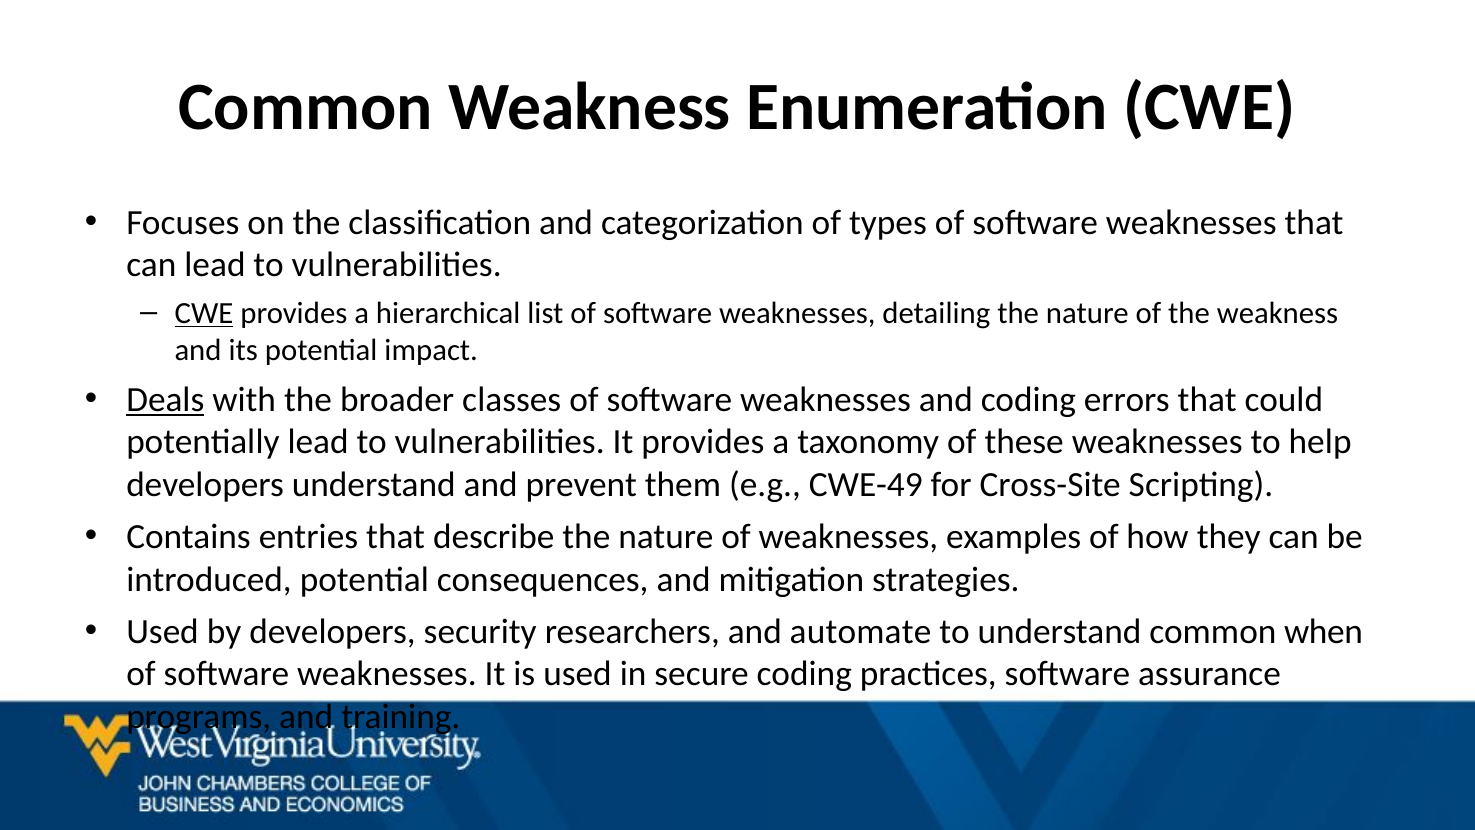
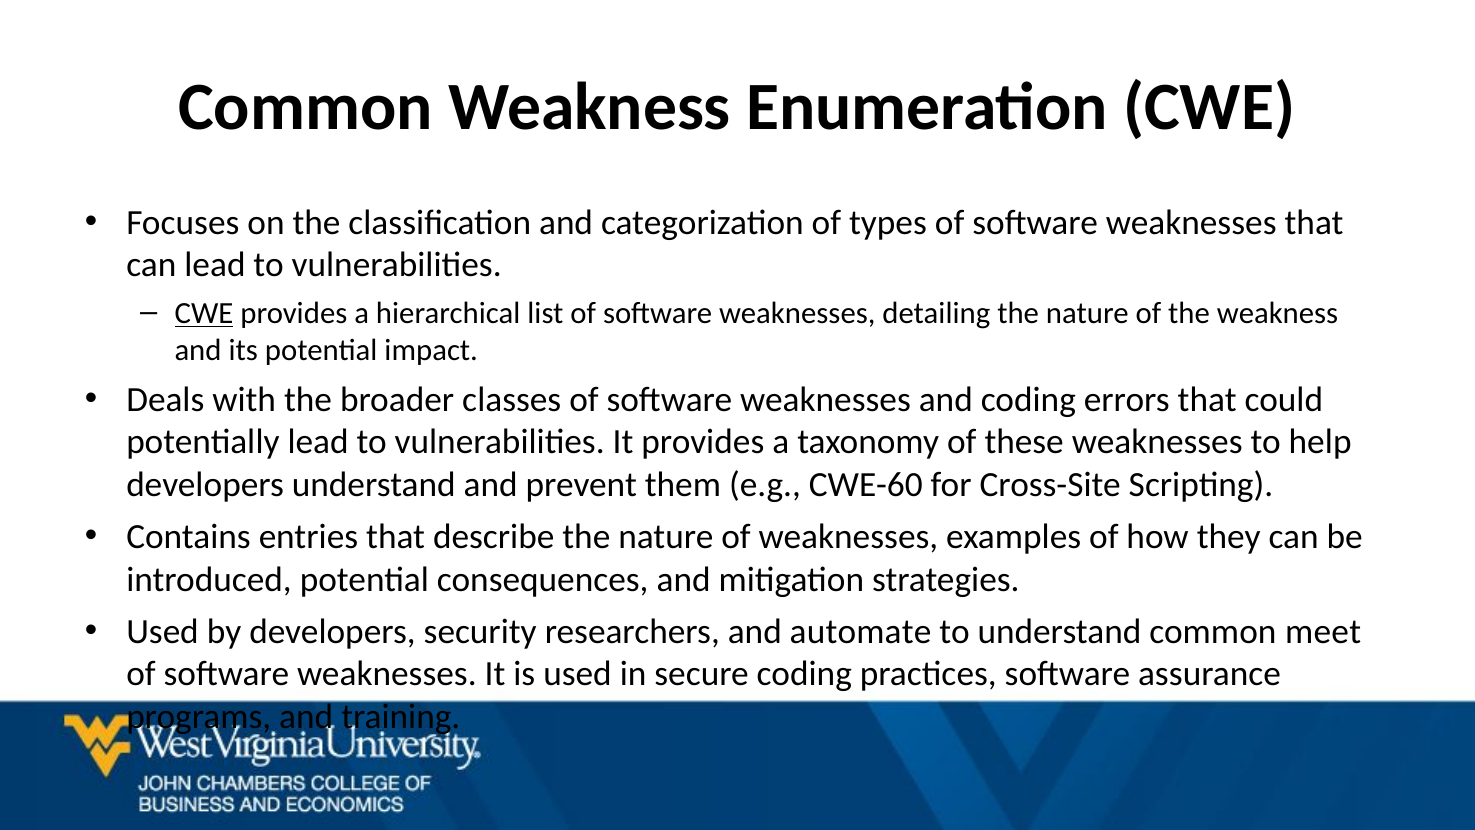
Deals underline: present -> none (165, 400)
CWE-49: CWE-49 -> CWE-60 (866, 485)
when: when -> meet (1323, 631)
